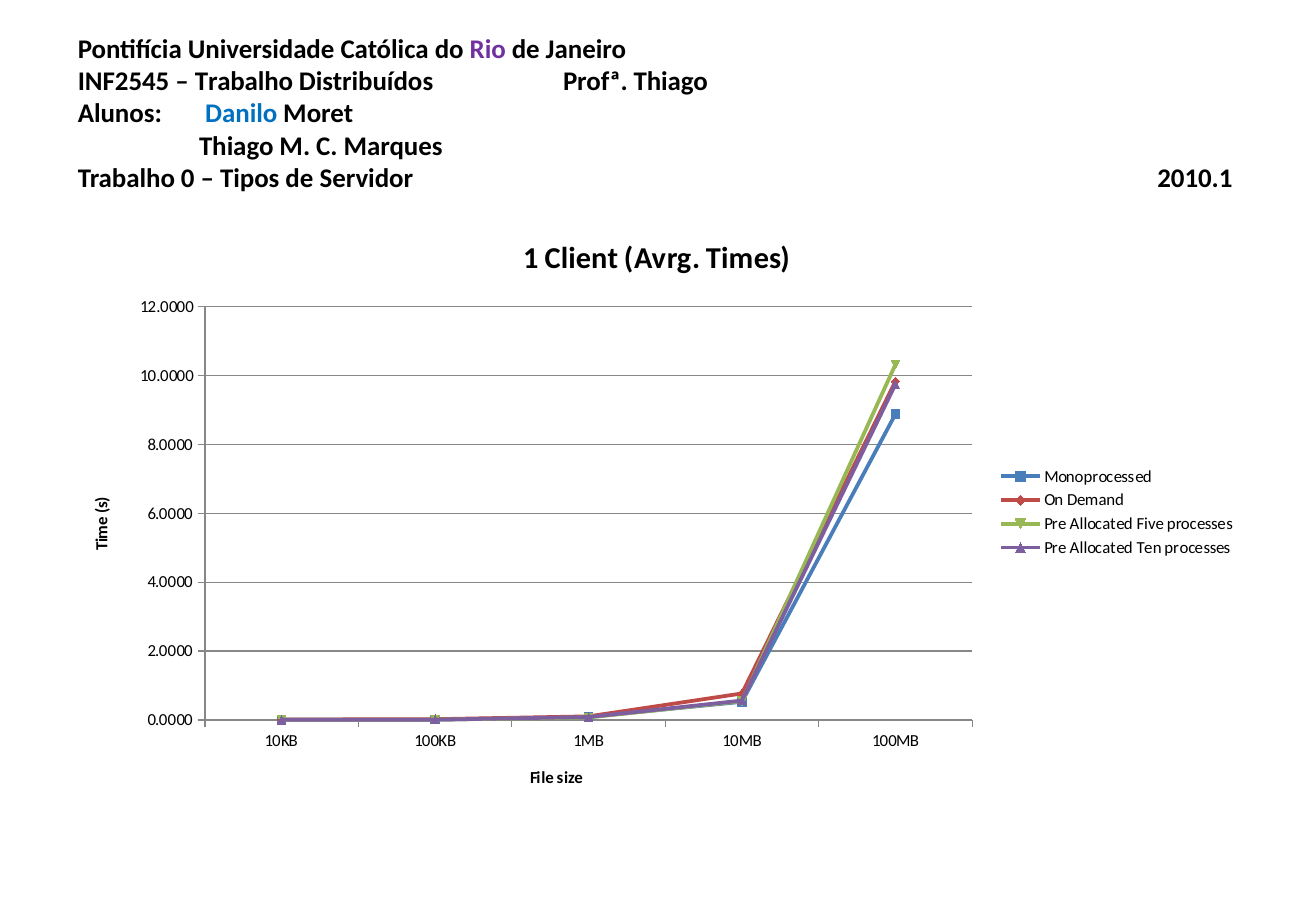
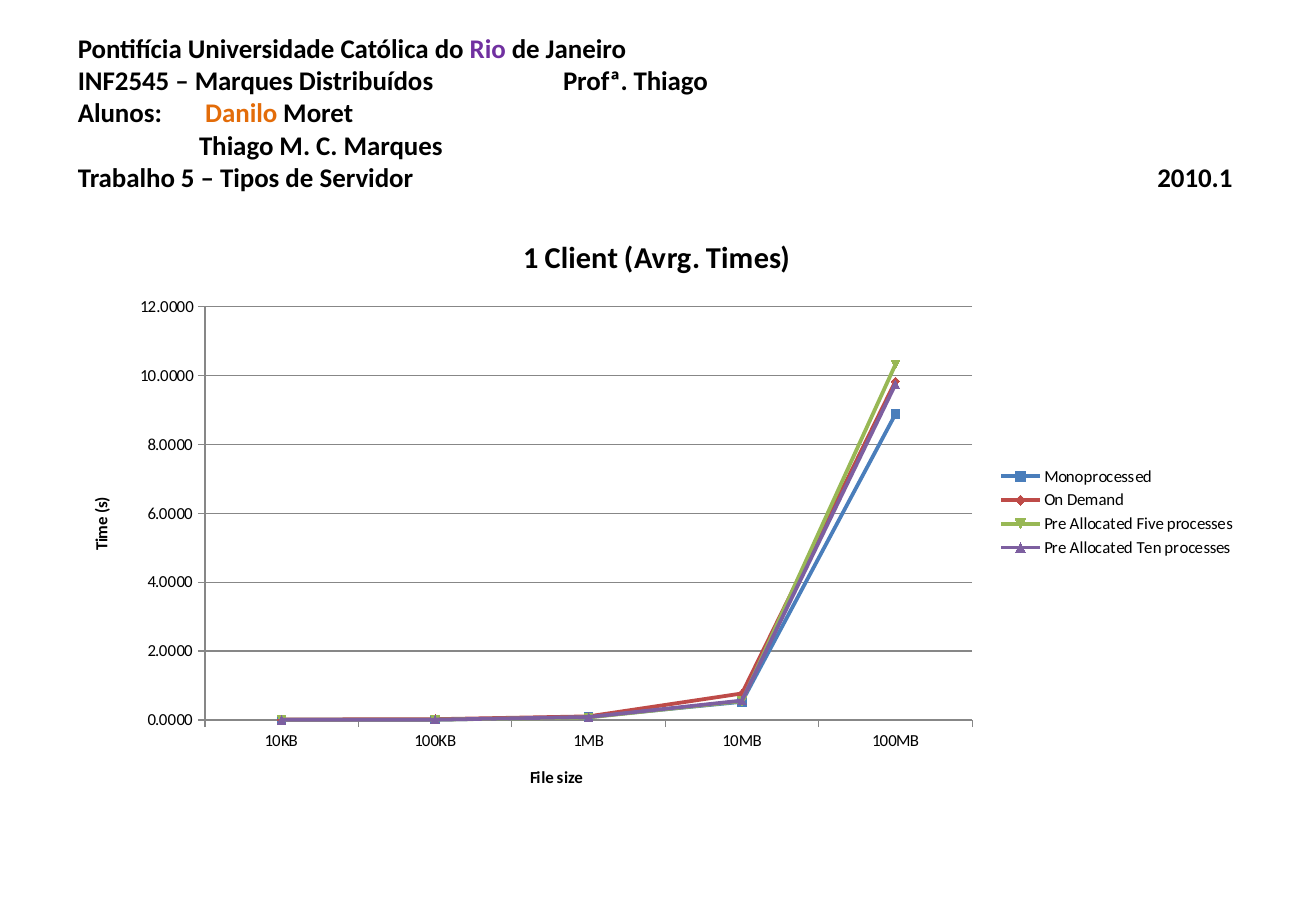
Trabalho: Trabalho -> Marques (244, 82)
Danilo colour: blue -> orange (241, 114)
0: 0 -> 5 (188, 179)
